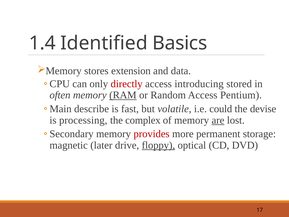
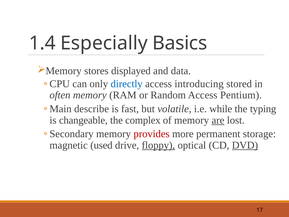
Identified: Identified -> Especially (104, 43)
extension: extension -> displayed (131, 71)
directly colour: red -> blue (127, 84)
RAM underline: present -> none (123, 95)
could: could -> while (221, 109)
devise: devise -> typing (263, 109)
processing: processing -> changeable (83, 120)
later: later -> used (101, 145)
DVD underline: none -> present (245, 145)
